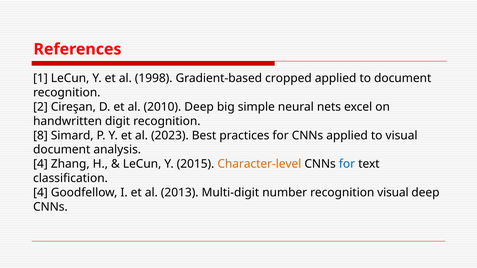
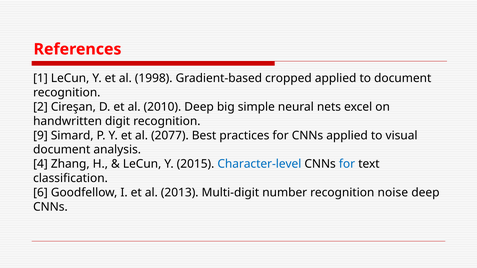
8: 8 -> 9 (40, 136)
2023: 2023 -> 2077 (170, 136)
Character-level colour: orange -> blue (259, 164)
4: 4 -> 6 (40, 193)
recognition visual: visual -> noise (393, 193)
